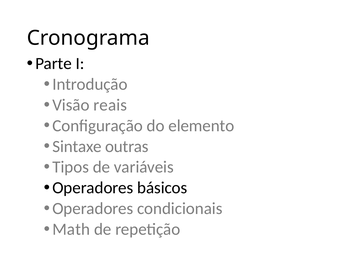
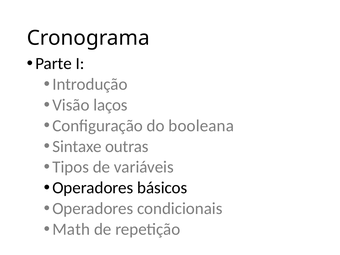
reais: reais -> laços (110, 105)
elemento: elemento -> booleana (201, 126)
